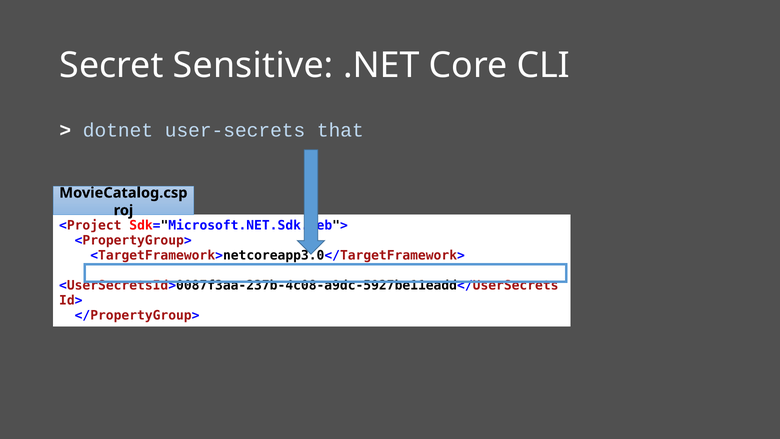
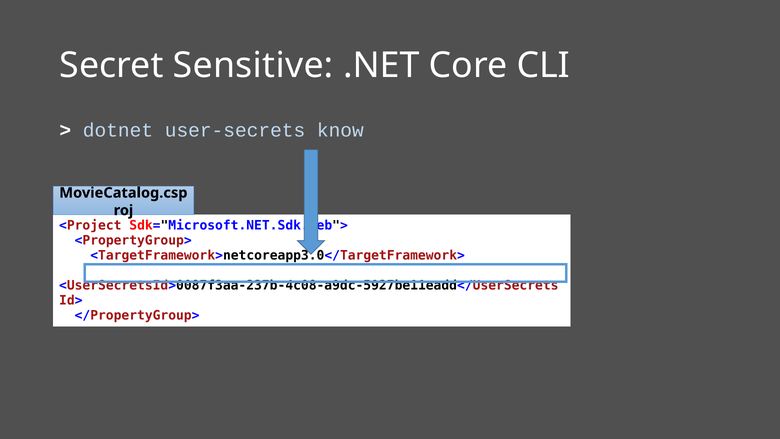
that: that -> know (340, 130)
